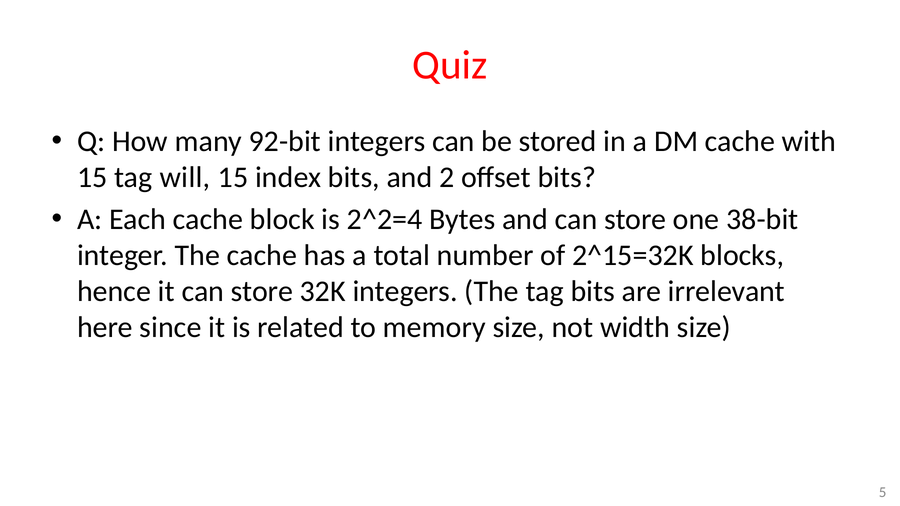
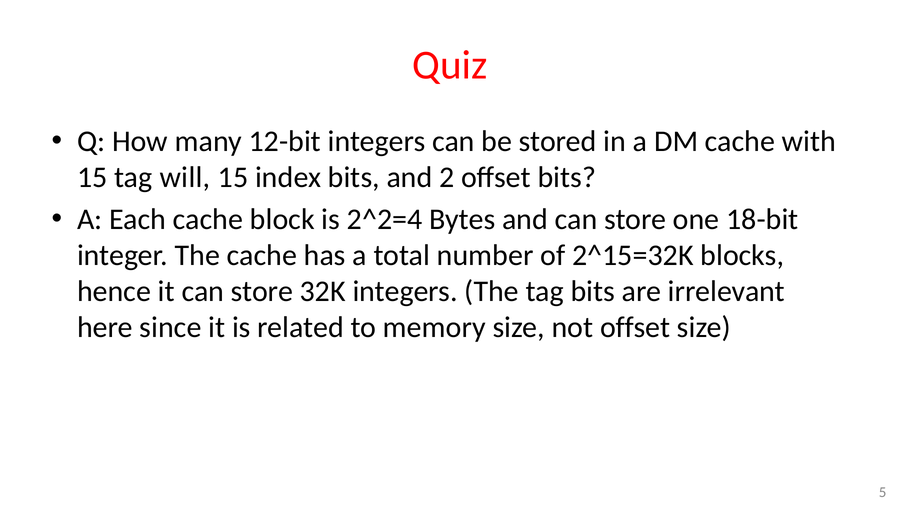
92-bit: 92-bit -> 12-bit (285, 142)
38-bit: 38-bit -> 18-bit (762, 220)
not width: width -> offset (635, 328)
